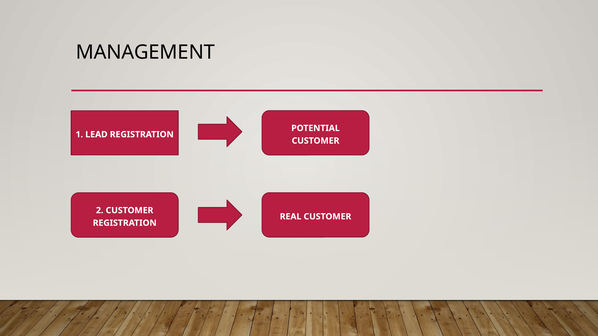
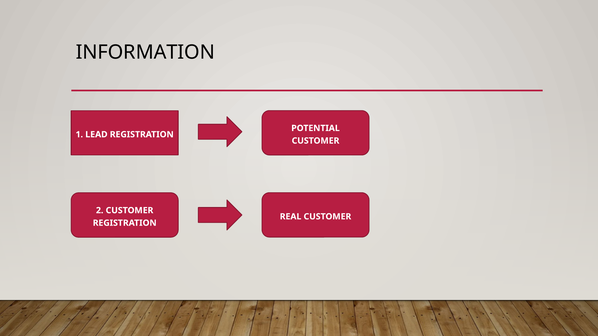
MANAGEMENT: MANAGEMENT -> INFORMATION (145, 52)
